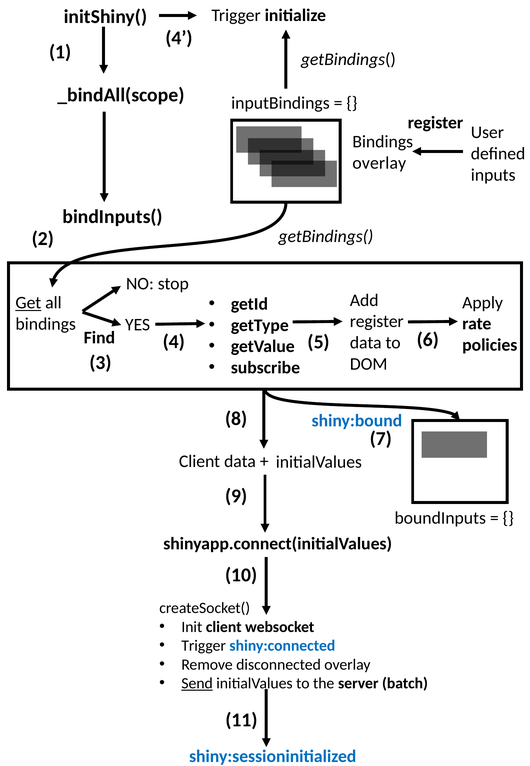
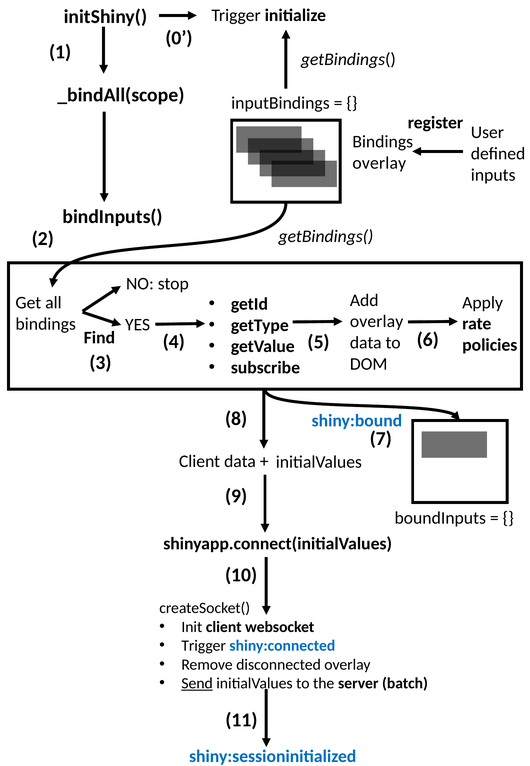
4: 4 -> 0 (179, 38)
Get underline: present -> none (28, 303)
register: register -> overlay (377, 321)
